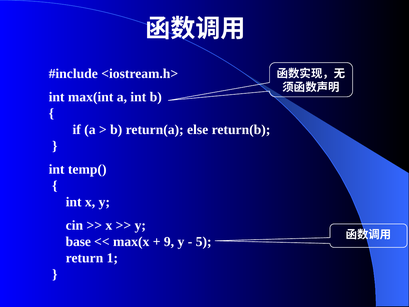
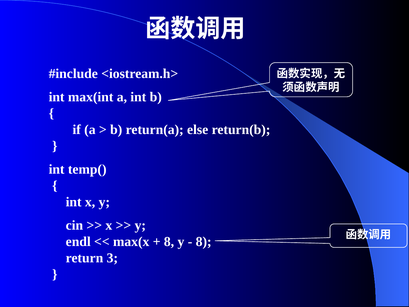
base: base -> endl (78, 241)
9: 9 -> 8 (169, 241)
5: 5 -> 8 (204, 241)
1: 1 -> 3 (112, 258)
